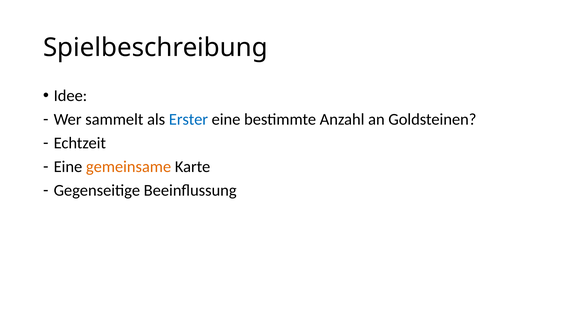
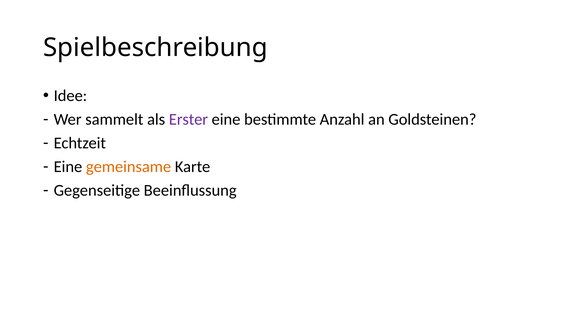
Erster colour: blue -> purple (188, 119)
